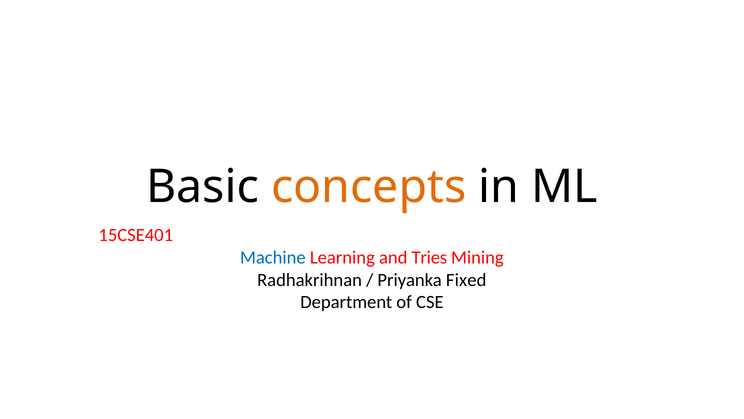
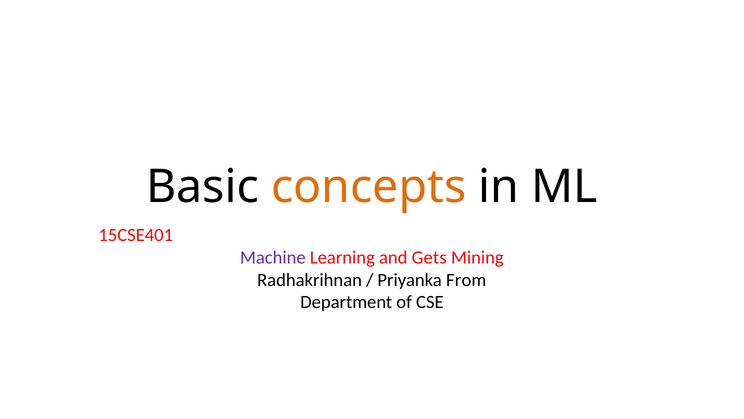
Machine colour: blue -> purple (273, 257)
Tries: Tries -> Gets (429, 257)
Fixed: Fixed -> From (466, 280)
